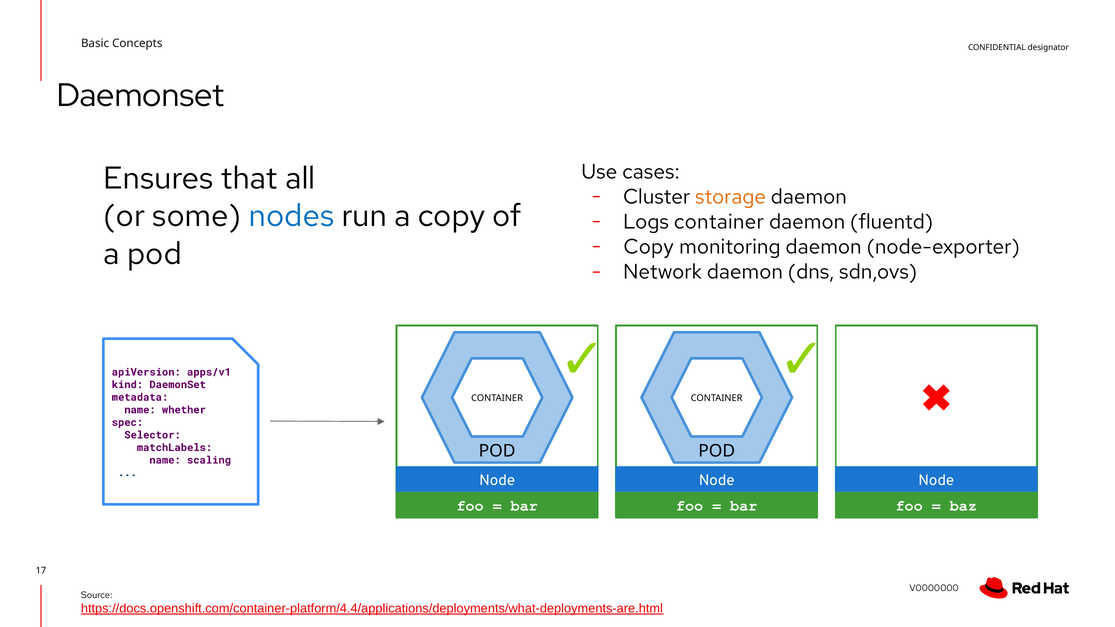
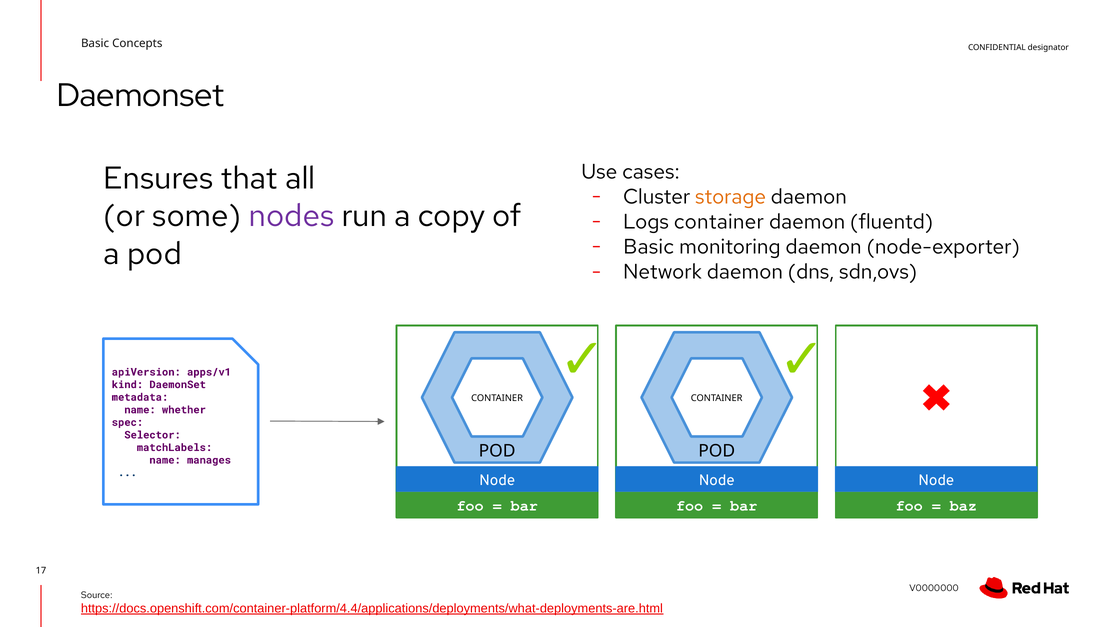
nodes colour: blue -> purple (291, 216)
Copy: Copy -> Basic (649, 247)
scaling: scaling -> manages (209, 460)
